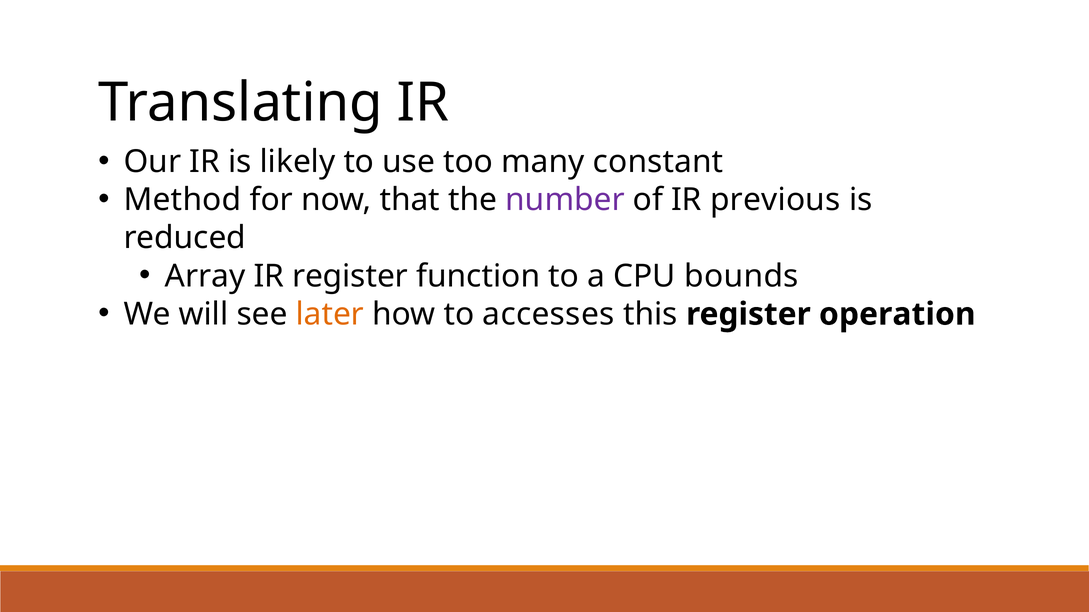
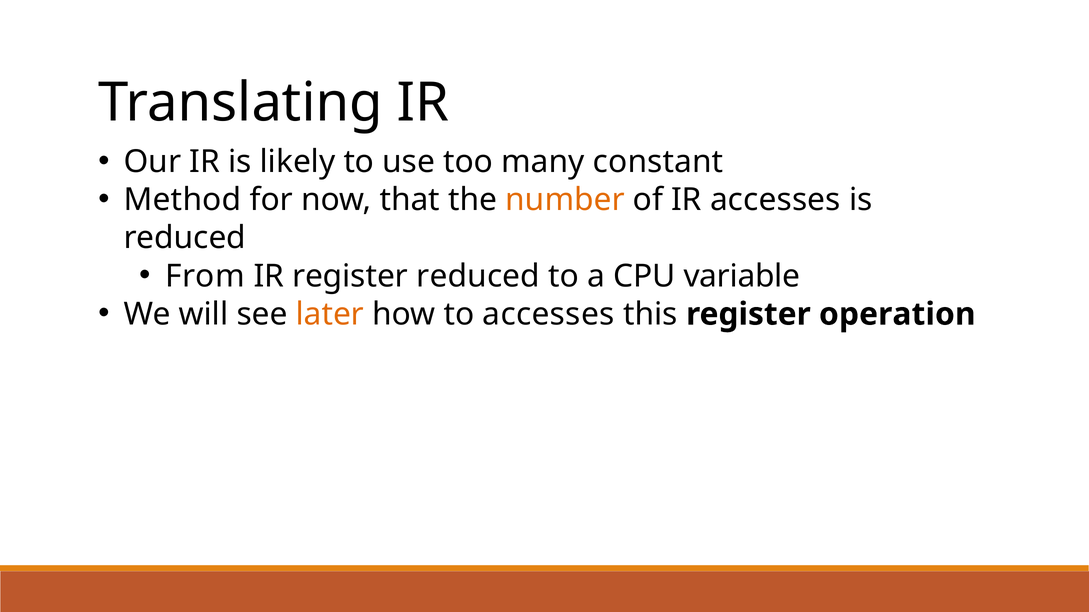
number colour: purple -> orange (565, 200)
IR previous: previous -> accesses (775, 200)
Array: Array -> From (205, 276)
register function: function -> reduced (478, 276)
bounds: bounds -> variable (742, 276)
